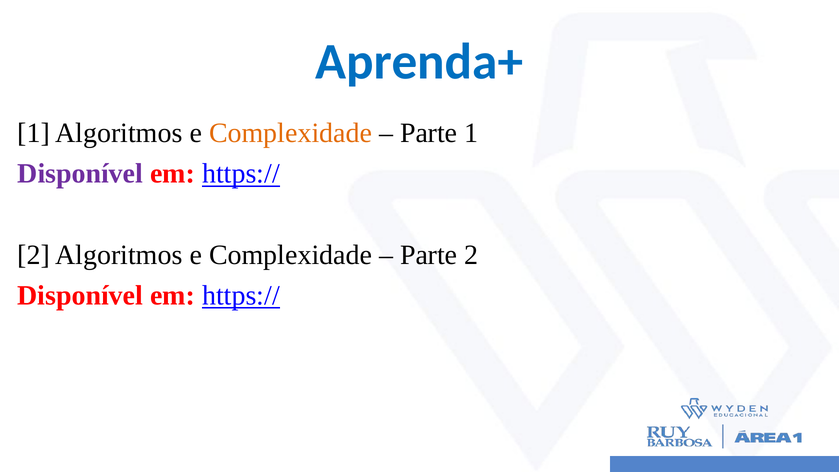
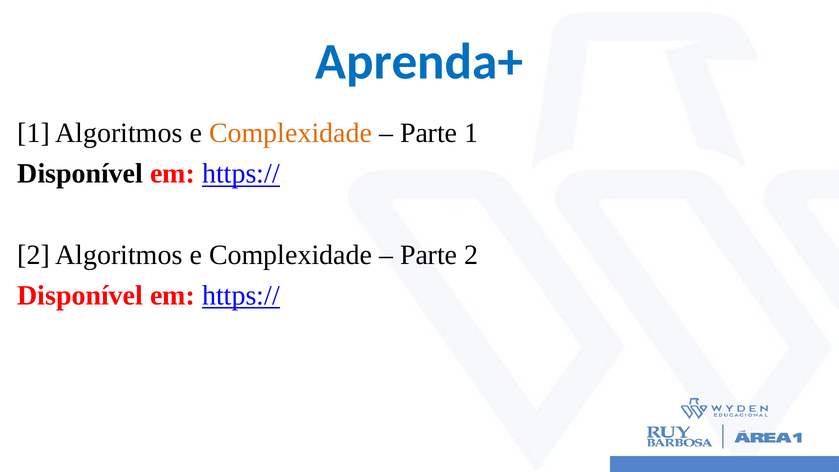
Disponível colour: purple -> black (80, 174)
